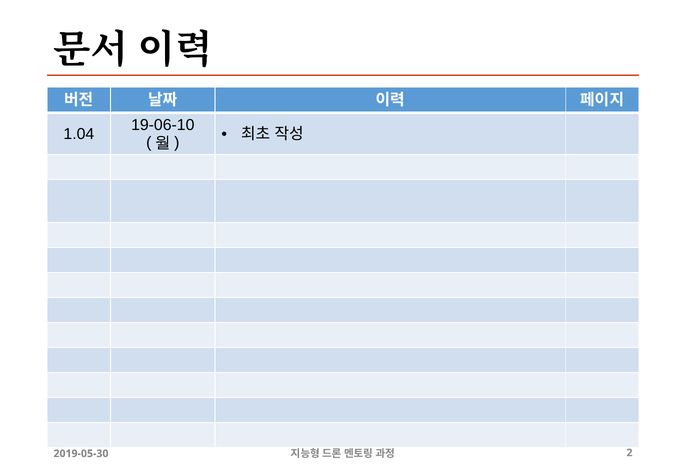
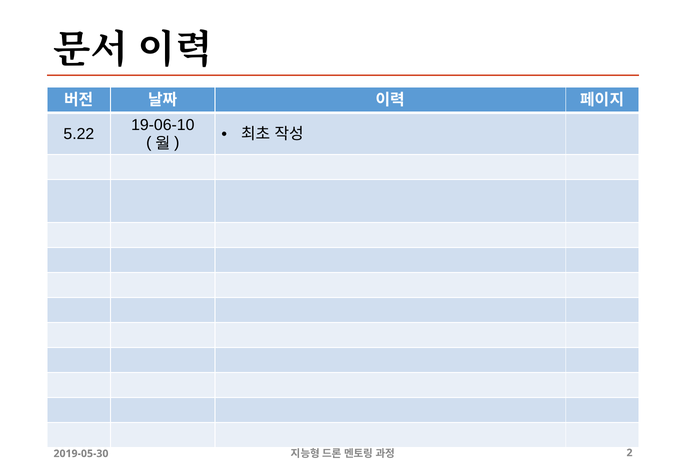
1.04: 1.04 -> 5.22 (79, 134)
